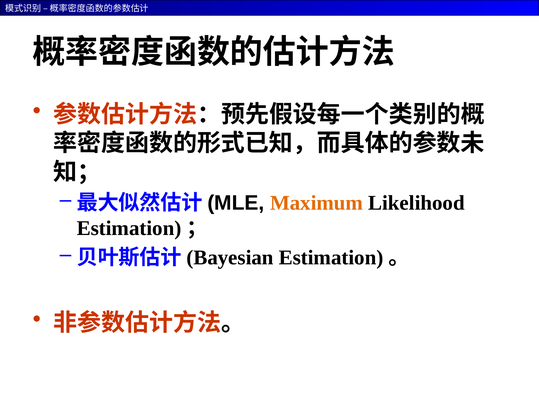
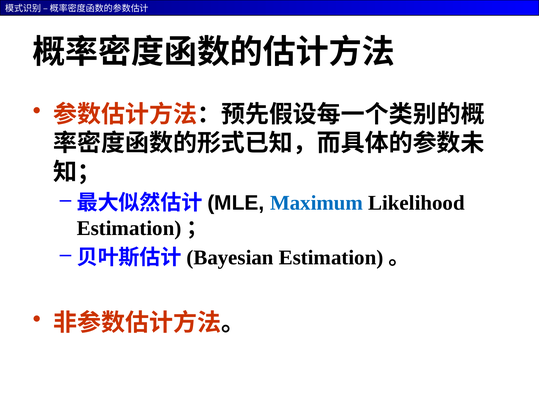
Maximum colour: orange -> blue (317, 203)
